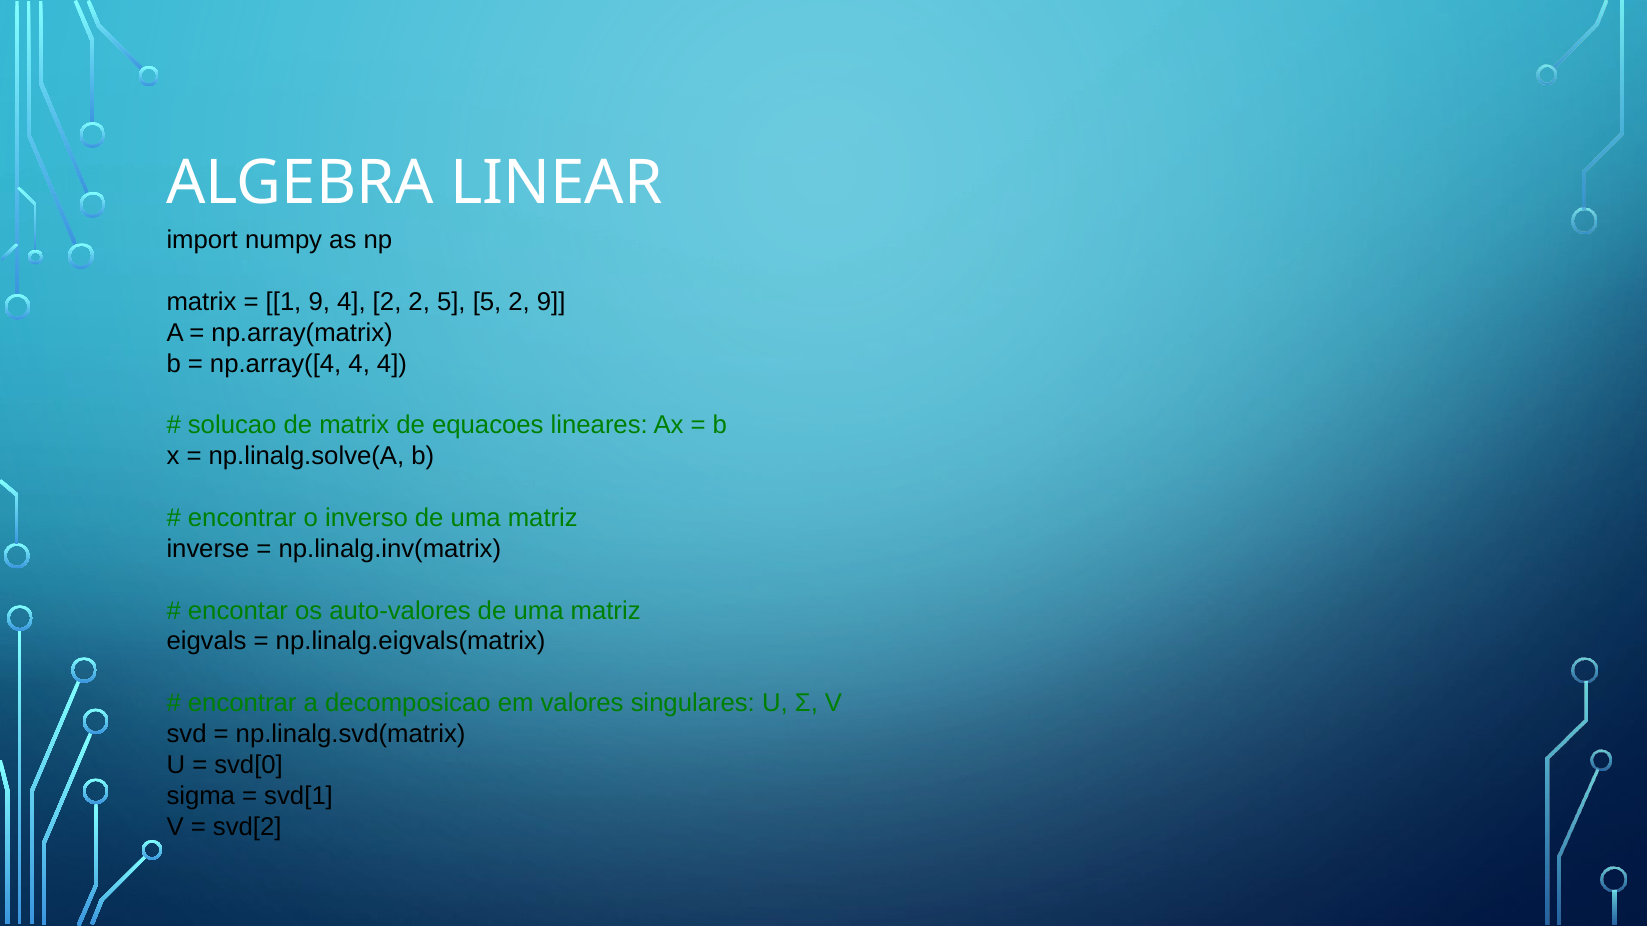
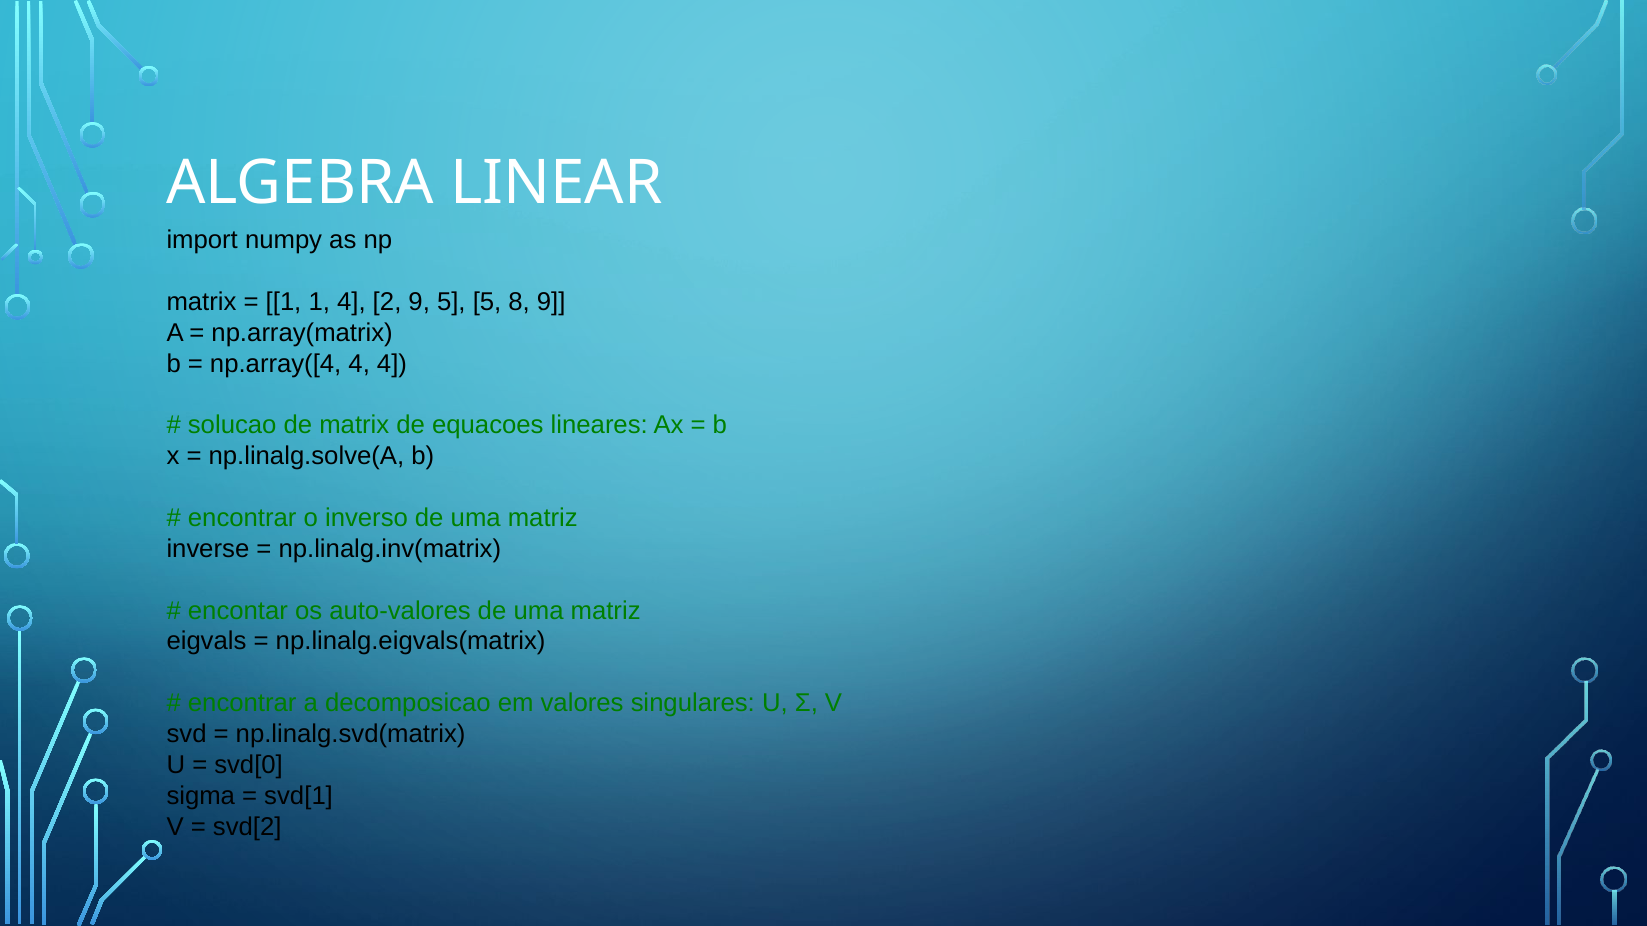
1 9: 9 -> 1 (319, 302)
2 2: 2 -> 9 (419, 302)
5 2: 2 -> 8 (519, 302)
